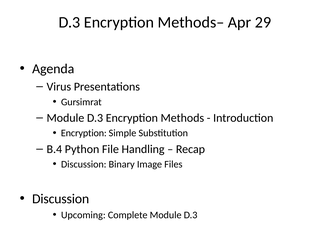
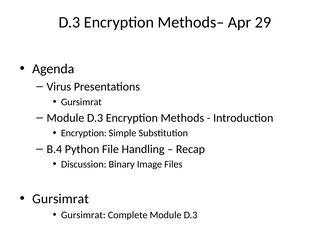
Discussion: Discussion -> Gursimrat (61, 198)
Upcoming: Upcoming -> Gursimrat (83, 215)
